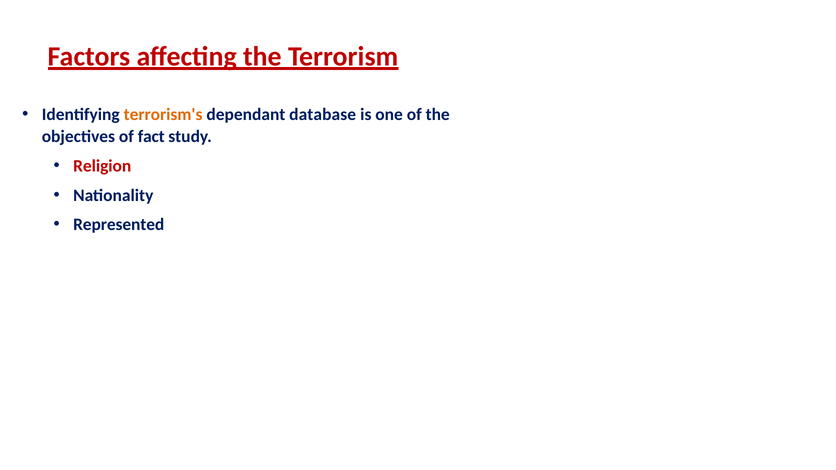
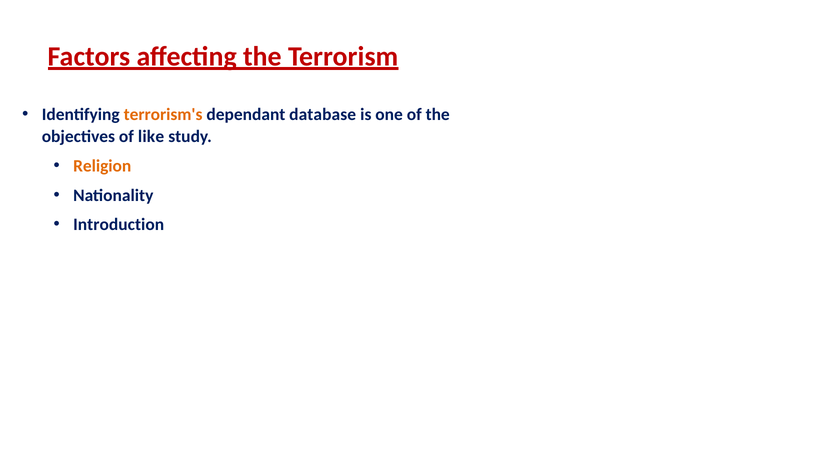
fact: fact -> like (151, 137)
Religion colour: red -> orange (102, 166)
Represented: Represented -> Introduction (119, 225)
